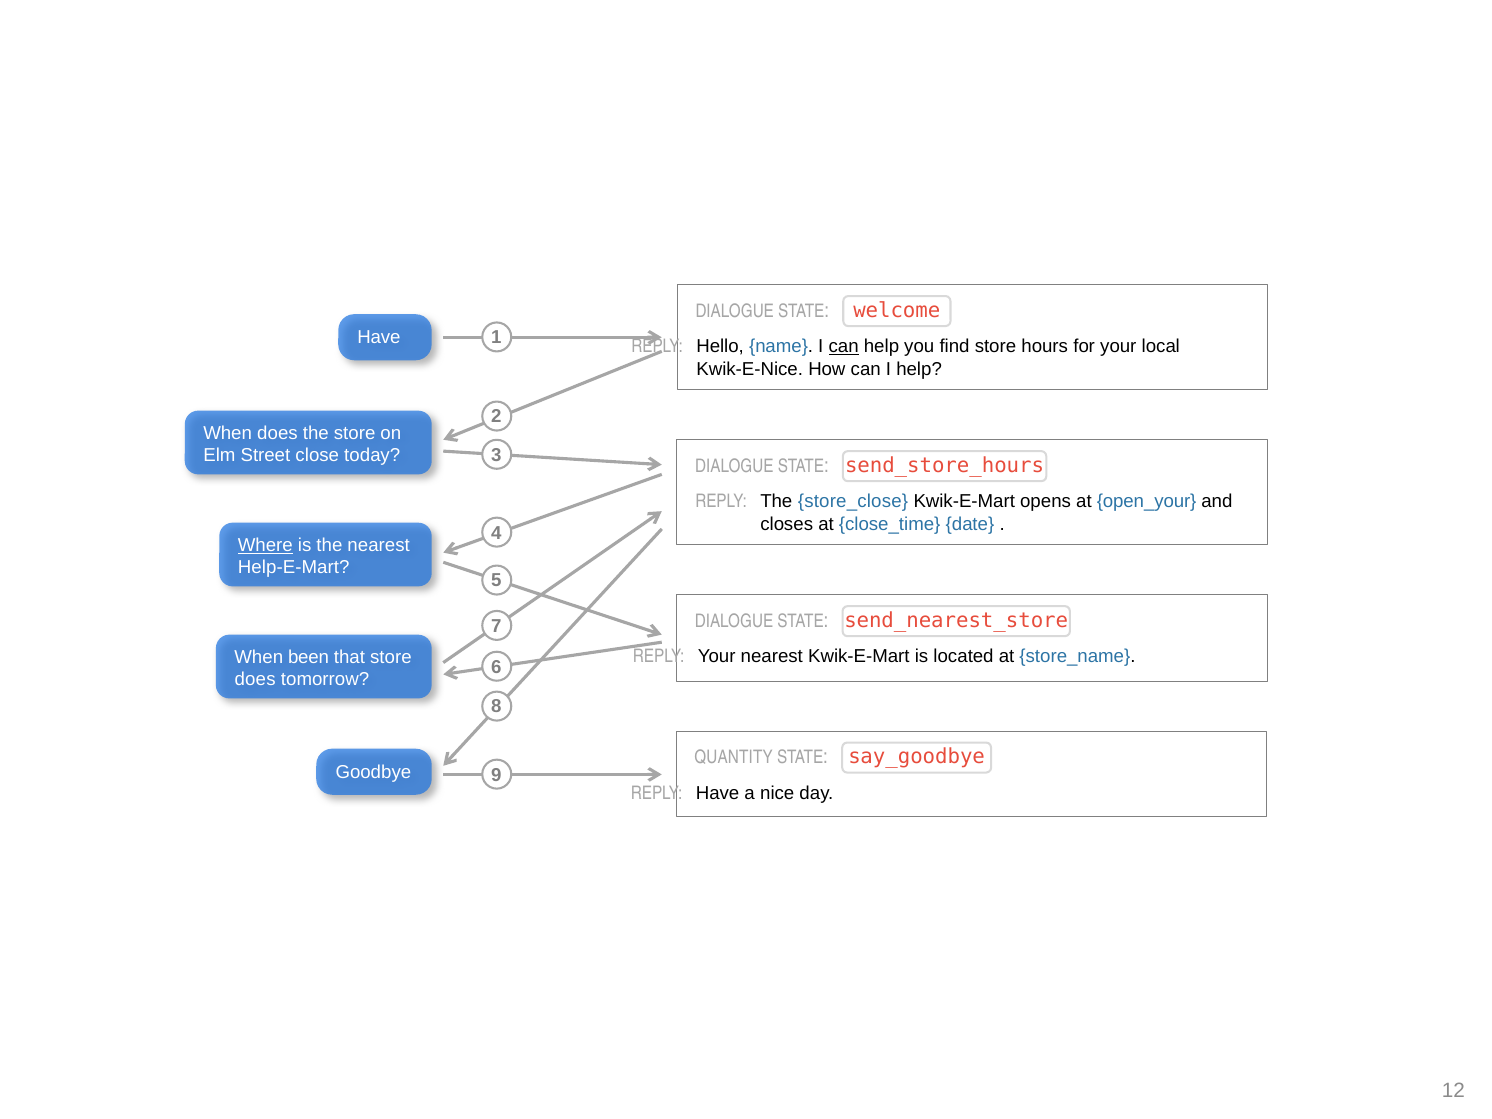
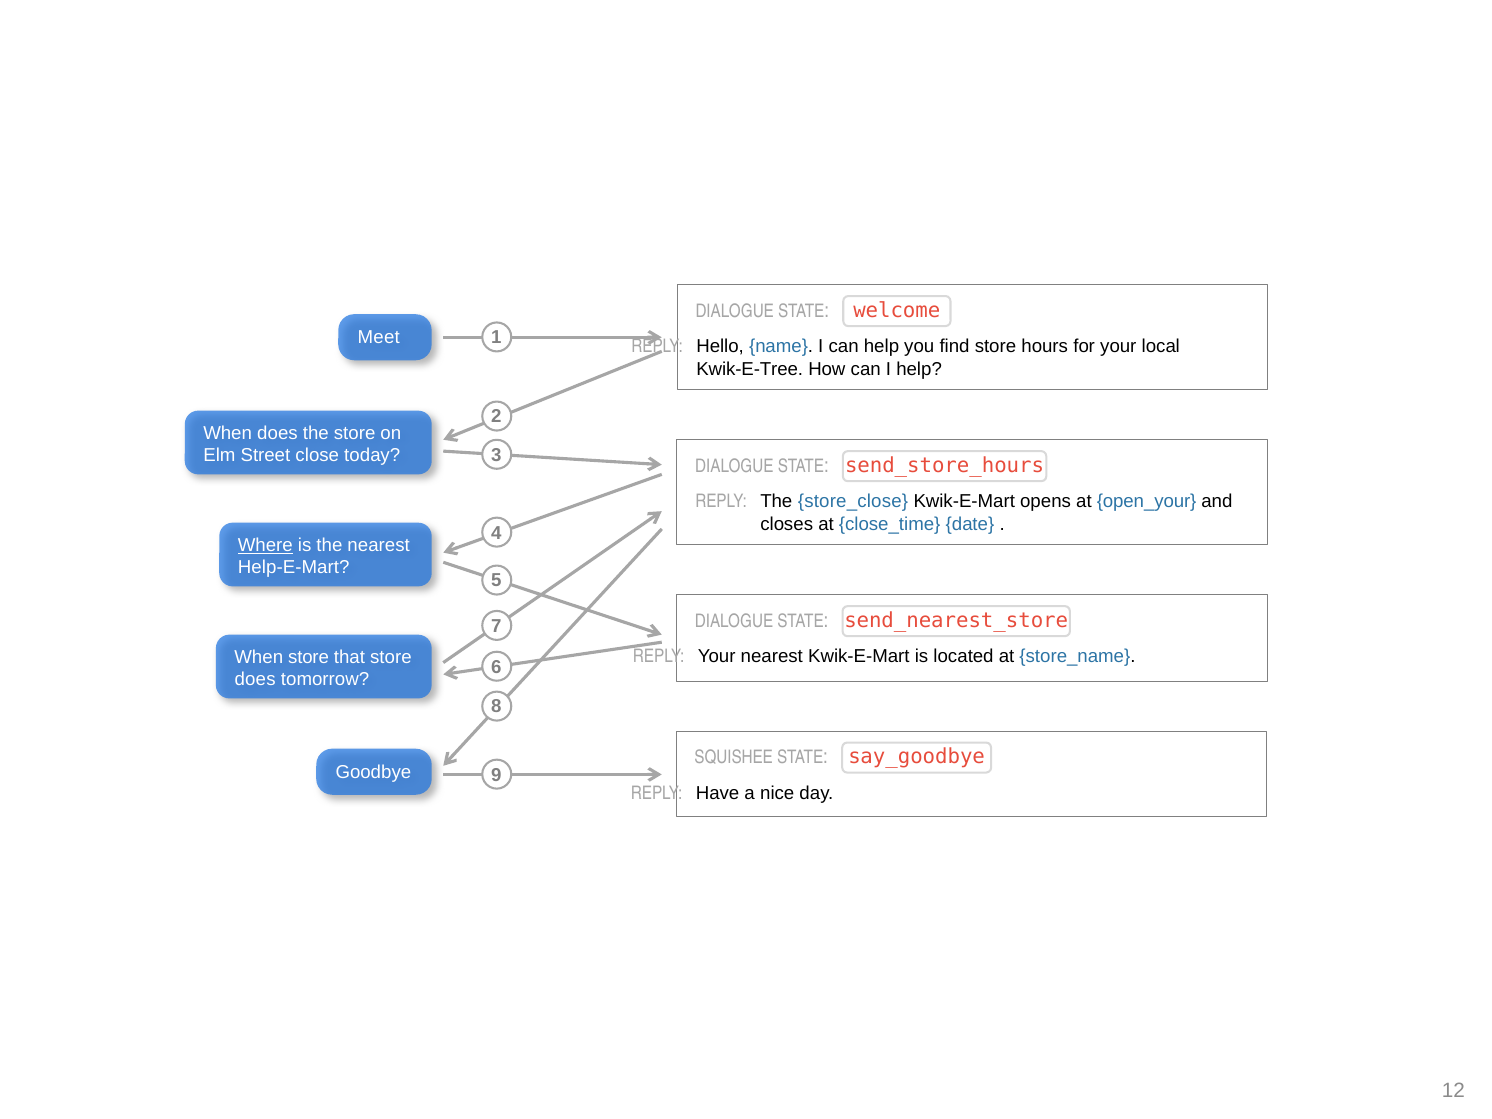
Have: Have -> Meet (379, 337)
can underline: present -> none (844, 346)
Kwik-E-Nice: Kwik-E-Nice -> Kwik-E-Tree (750, 369)
When been: been -> store (309, 657)
QUANTITY: QUANTITY -> SQUISHEE (734, 757)
